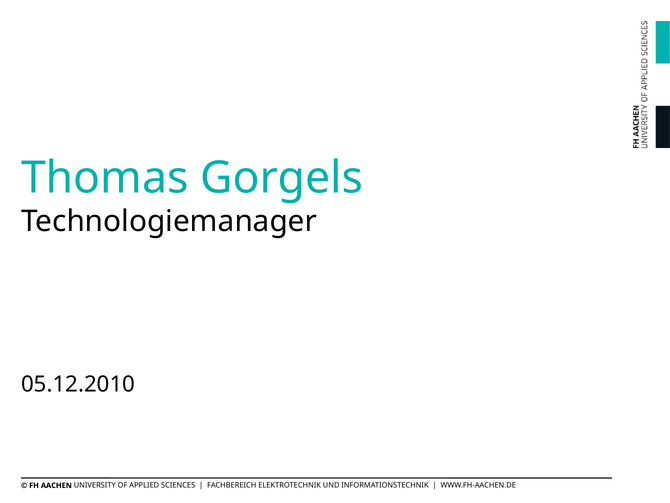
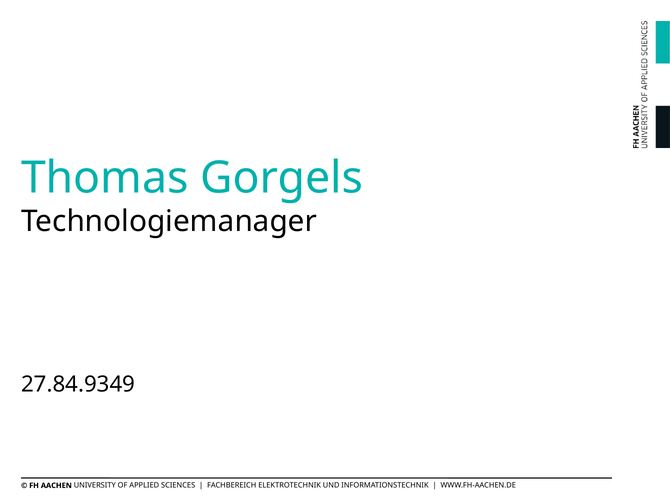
05.12.2010: 05.12.2010 -> 27.84.9349 (78, 384)
